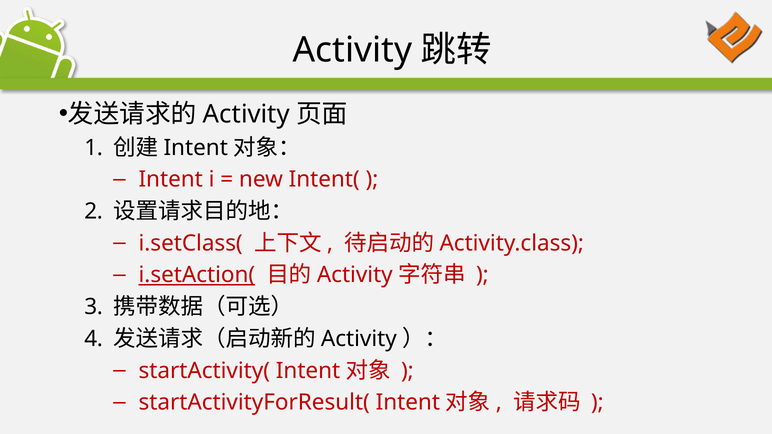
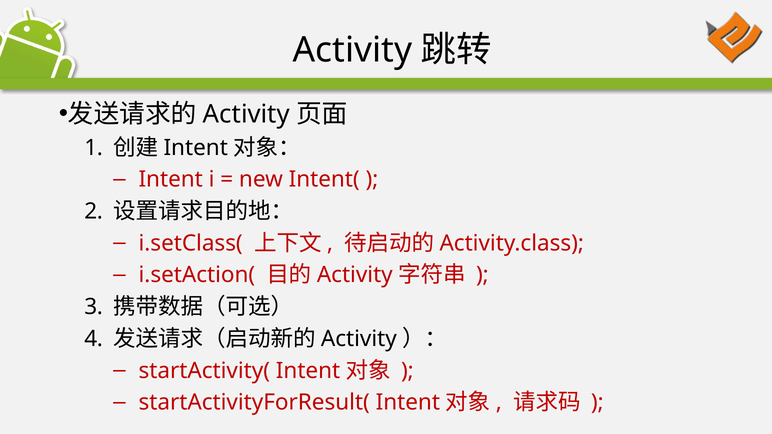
i.setAction( underline: present -> none (197, 275)
